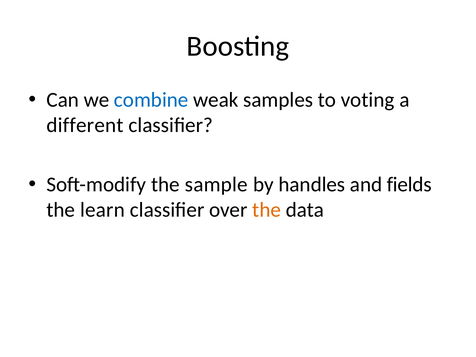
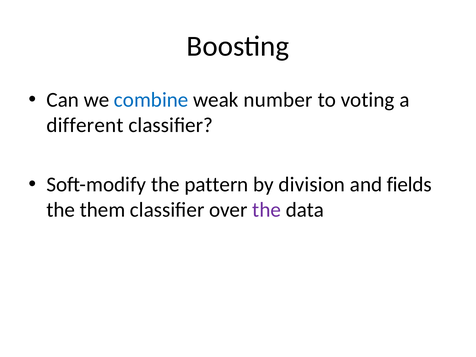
samples: samples -> number (278, 100)
sample: sample -> pattern (216, 185)
handles: handles -> division (312, 185)
learn: learn -> them (103, 210)
the colour: orange -> purple (267, 210)
